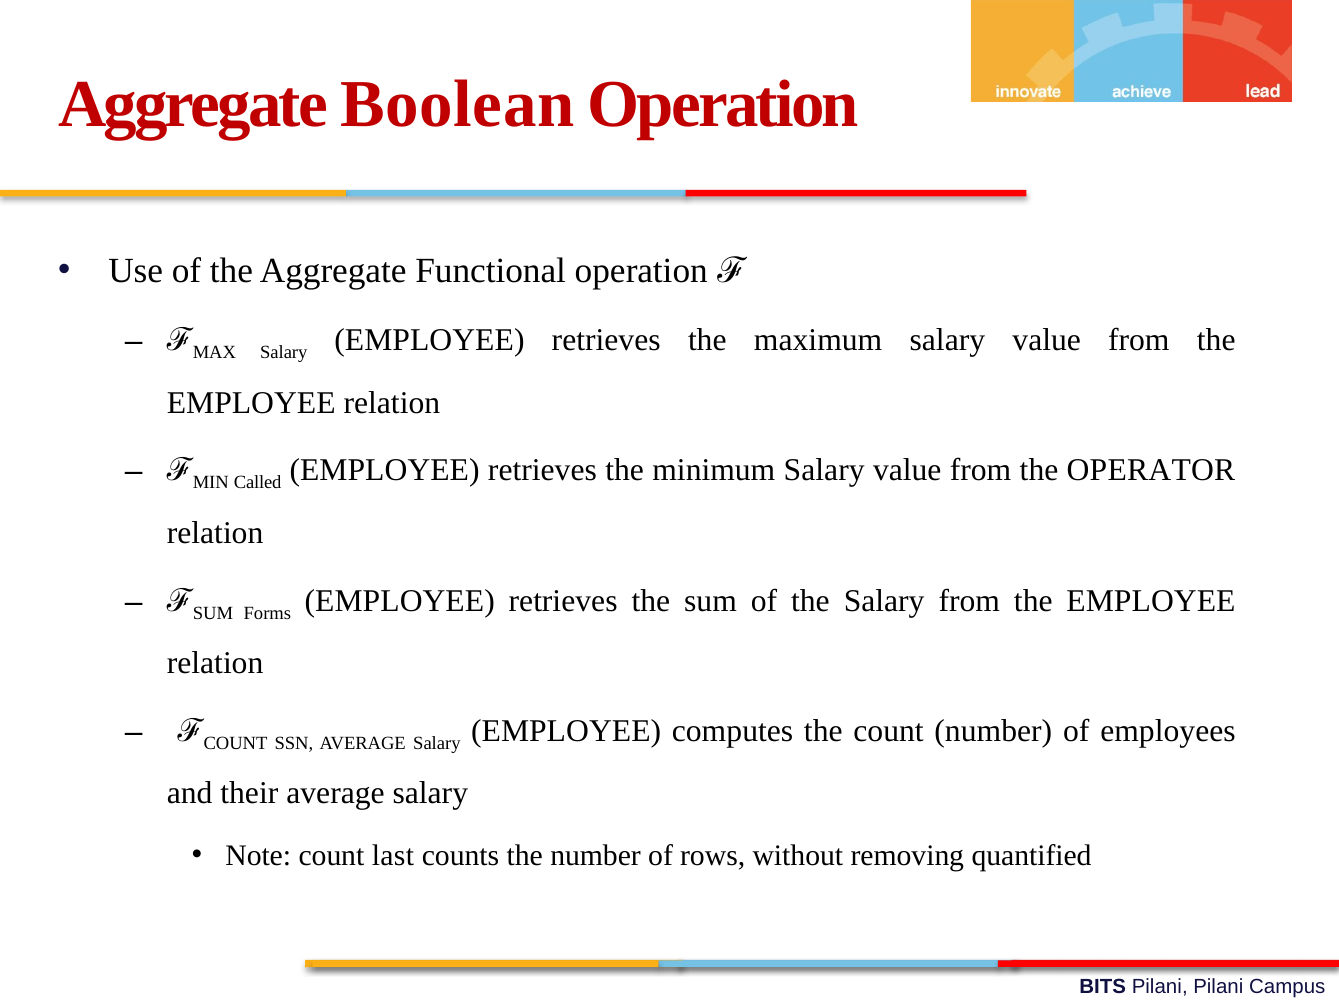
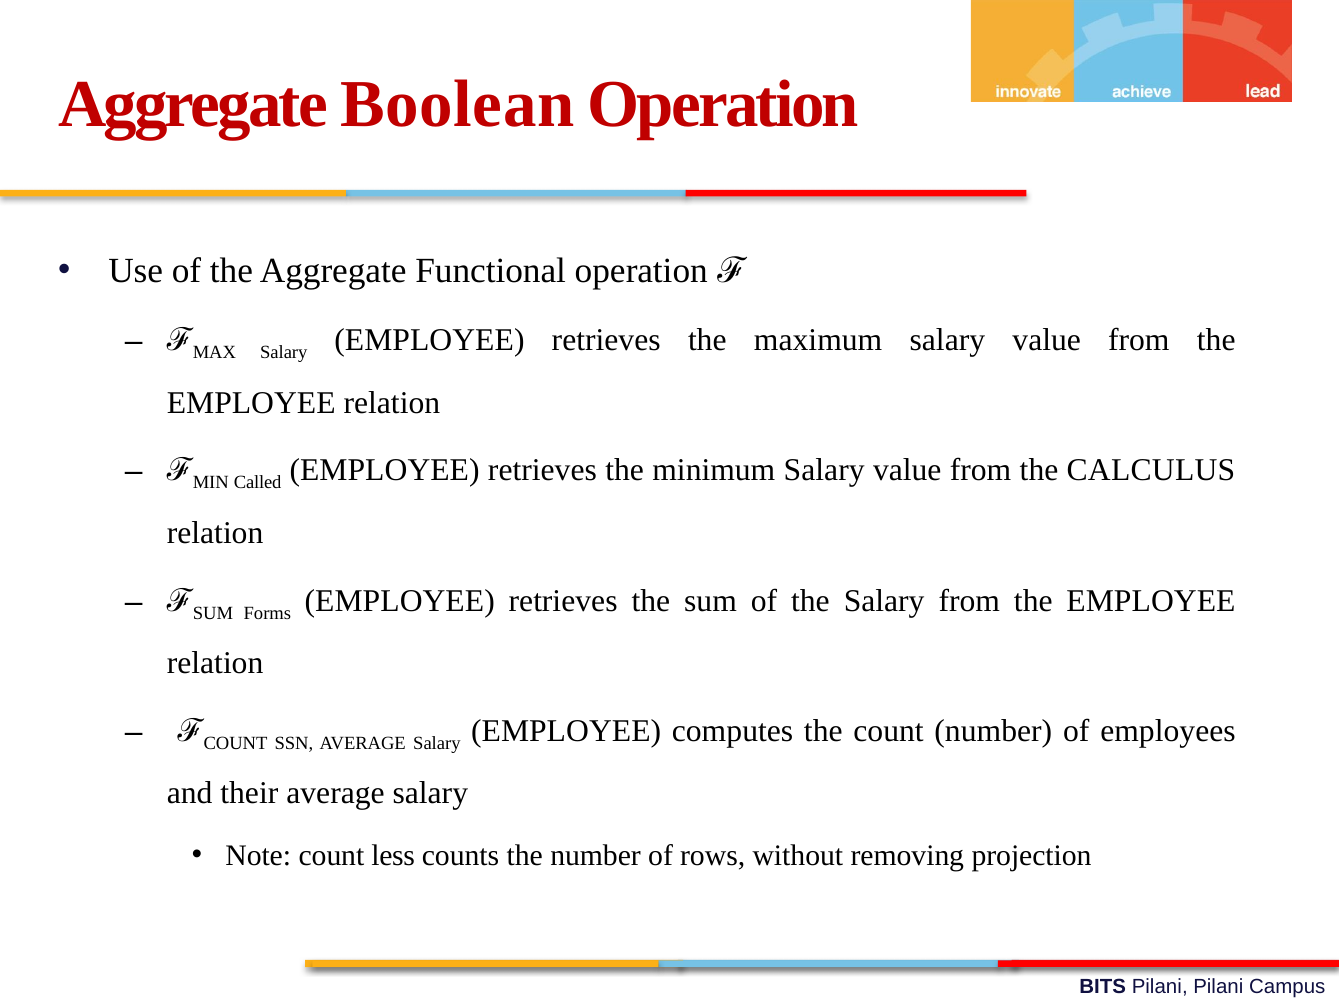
OPERATOR: OPERATOR -> CALCULUS (1151, 470)
last: last -> less (393, 855)
quantified: quantified -> projection (1032, 855)
